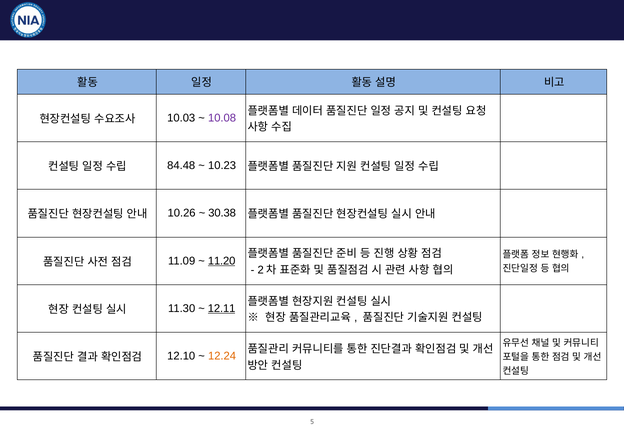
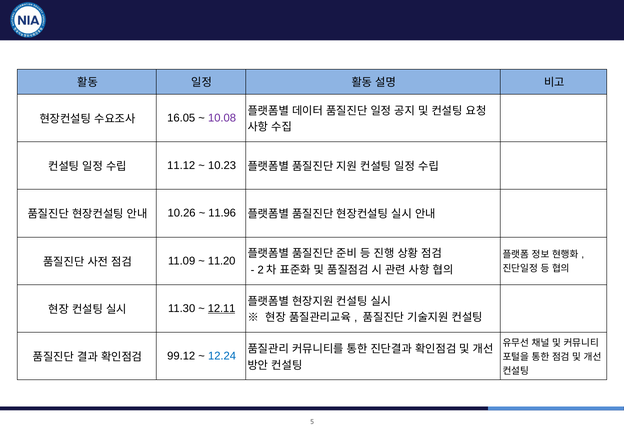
10.03: 10.03 -> 16.05 (181, 118)
84.48: 84.48 -> 11.12 (181, 166)
30.38: 30.38 -> 11.96 (222, 213)
11.20 underline: present -> none (222, 261)
12.10: 12.10 -> 99.12 (181, 356)
12.24 colour: orange -> blue (222, 356)
